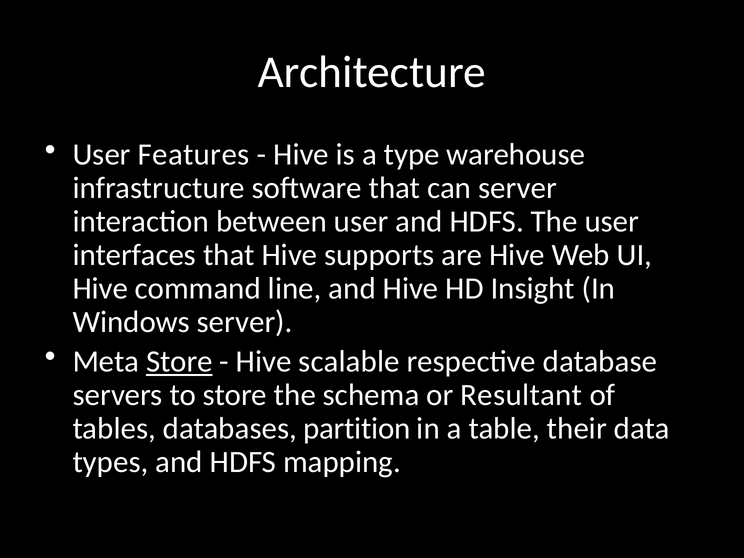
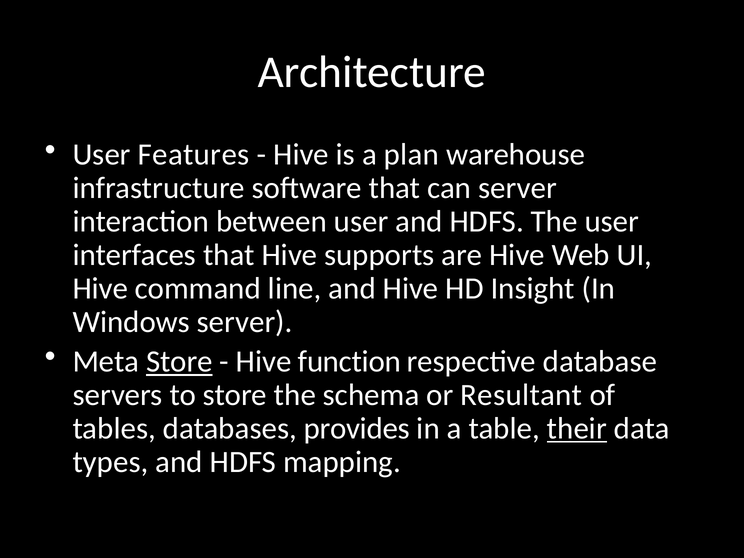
type: type -> plan (412, 155)
scalable: scalable -> function (349, 362)
partition: partition -> provides (357, 428)
their underline: none -> present (577, 428)
